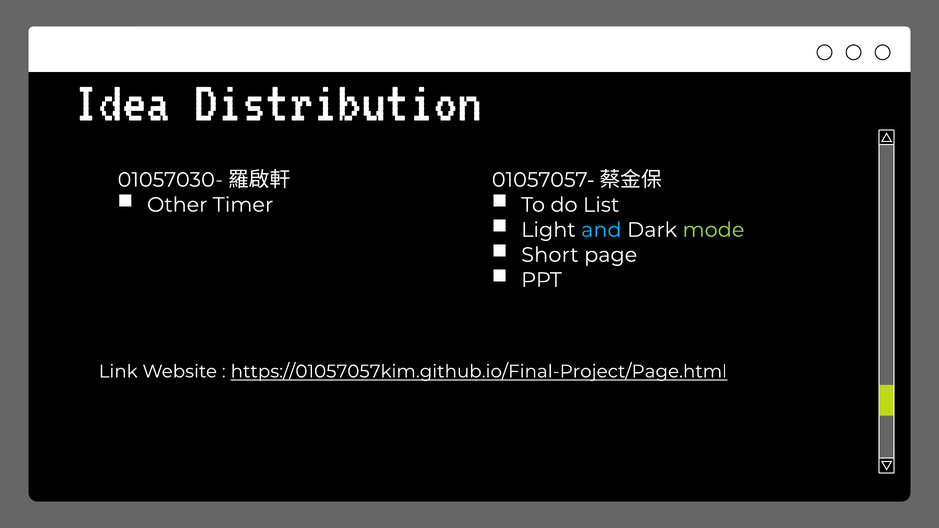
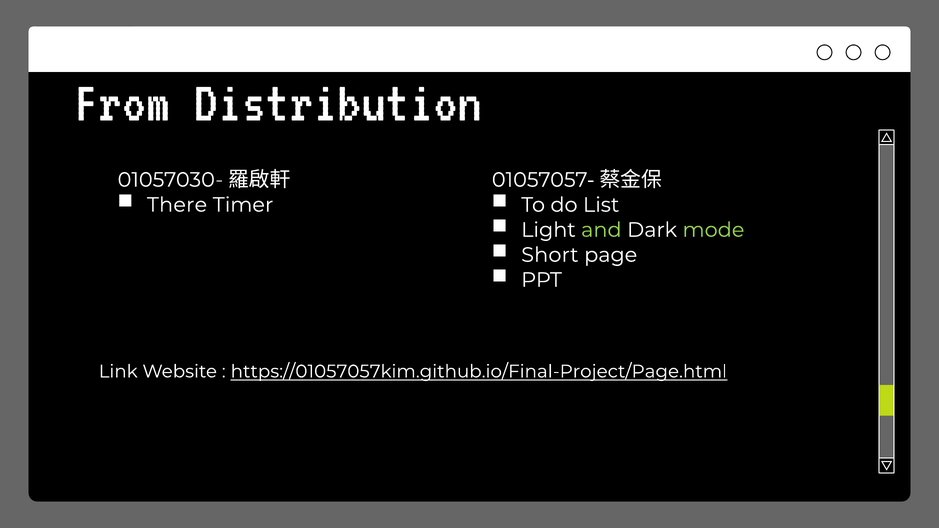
Idea: Idea -> From (122, 101)
Other: Other -> There (177, 205)
and colour: light blue -> light green (601, 230)
